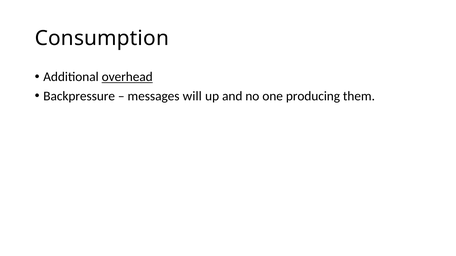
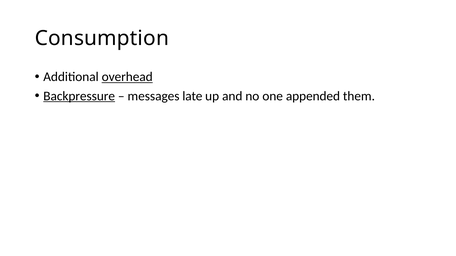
Backpressure underline: none -> present (79, 96)
will: will -> late (192, 96)
producing: producing -> appended (313, 96)
